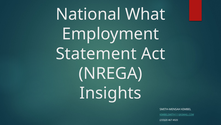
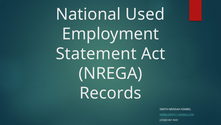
What: What -> Used (145, 14)
Insights: Insights -> Records (110, 93)
